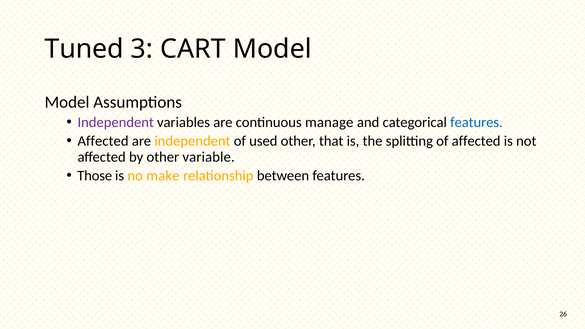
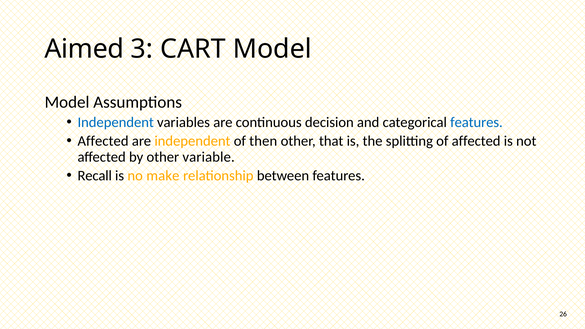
Tuned: Tuned -> Aimed (84, 49)
Independent colour: purple -> blue (116, 122)
manage: manage -> decision (329, 122)
used: used -> then (263, 141)
Those: Those -> Recall (95, 176)
